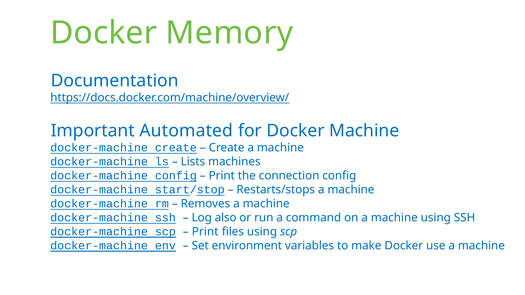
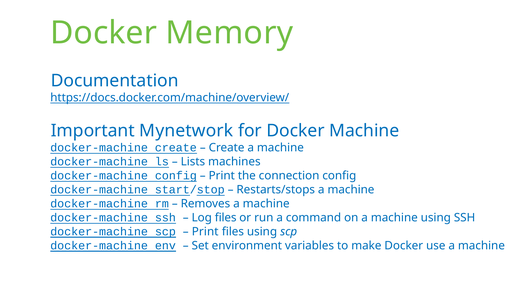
Automated: Automated -> Mynetwork (186, 131)
Log also: also -> files (226, 218)
